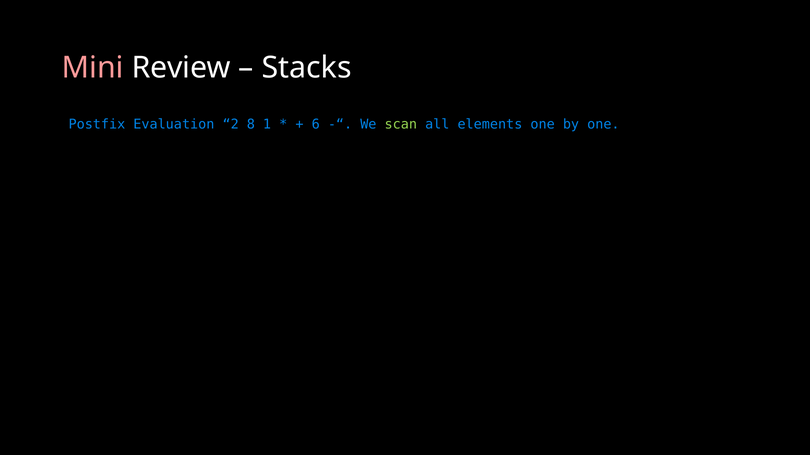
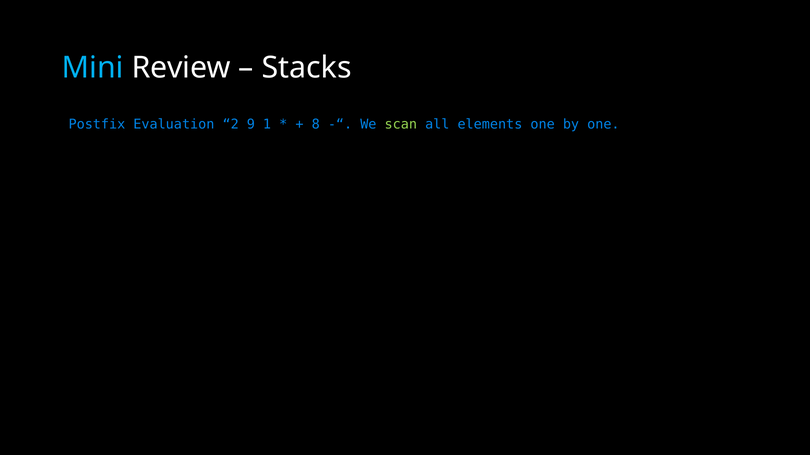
Mini colour: pink -> light blue (93, 68)
8: 8 -> 9 (251, 124)
6: 6 -> 8 (316, 124)
